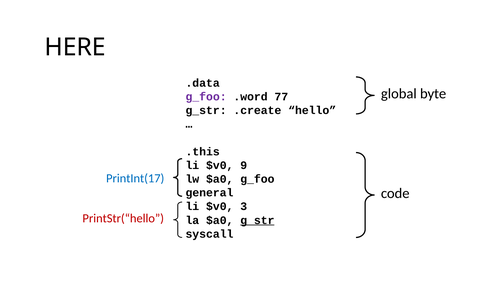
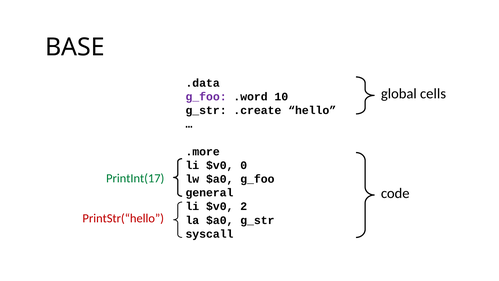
HERE: HERE -> BASE (75, 47)
byte: byte -> cells (433, 93)
77: 77 -> 10 (281, 97)
.this: .this -> .more (203, 151)
9: 9 -> 0 (244, 165)
PrintInt(17 colour: blue -> green (135, 178)
3: 3 -> 2 (244, 206)
g_str underline: present -> none (257, 220)
